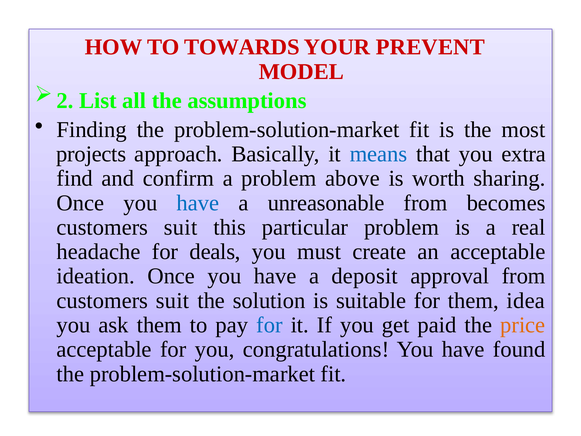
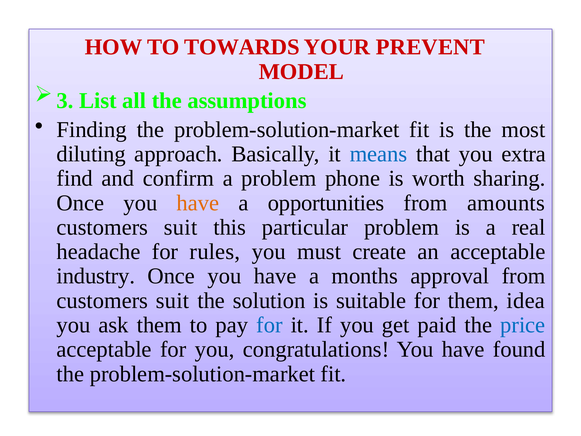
2: 2 -> 3 (65, 101)
projects: projects -> diluting (91, 154)
above: above -> phone (353, 178)
have colour: blue -> orange (198, 203)
unreasonable: unreasonable -> opportunities (326, 203)
becomes: becomes -> amounts (506, 203)
deals: deals -> rules (215, 252)
ideation: ideation -> industry (96, 276)
deposit: deposit -> months (365, 276)
price colour: orange -> blue (523, 325)
